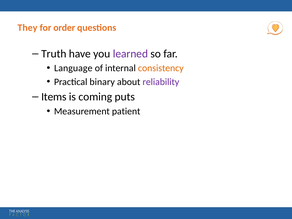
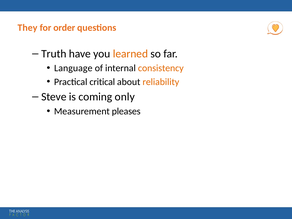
learned colour: purple -> orange (130, 54)
binary: binary -> critical (102, 82)
reliability colour: purple -> orange (161, 82)
Items: Items -> Steve (54, 97)
puts: puts -> only (125, 97)
patient: patient -> pleases (126, 111)
